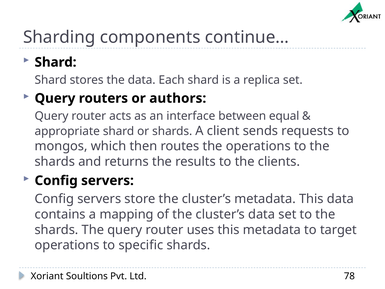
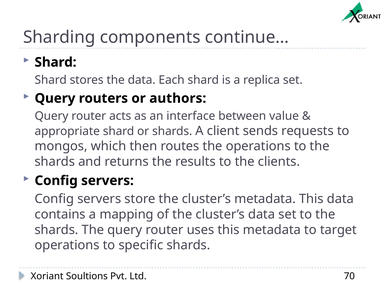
equal: equal -> value (284, 116)
78: 78 -> 70 (349, 276)
